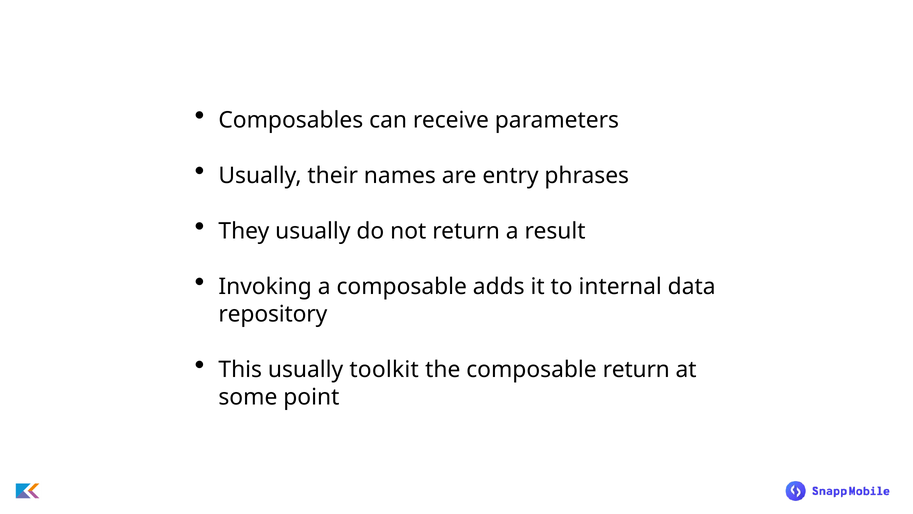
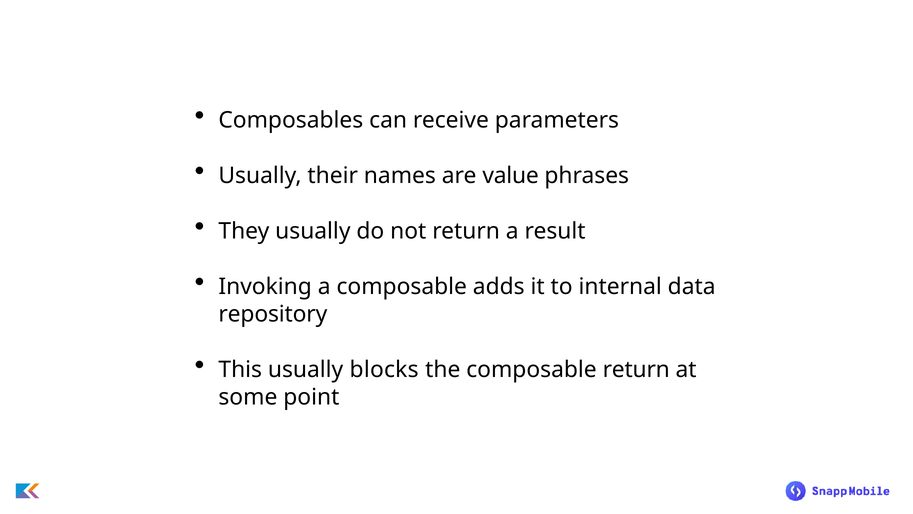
entry: entry -> value (511, 176)
toolkit: toolkit -> blocks (384, 369)
